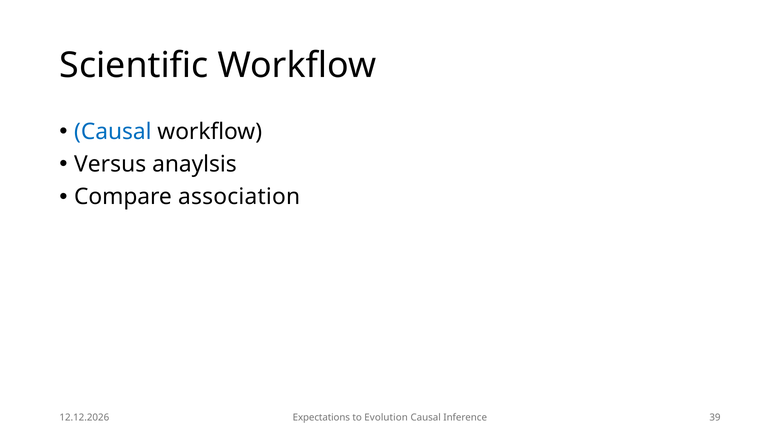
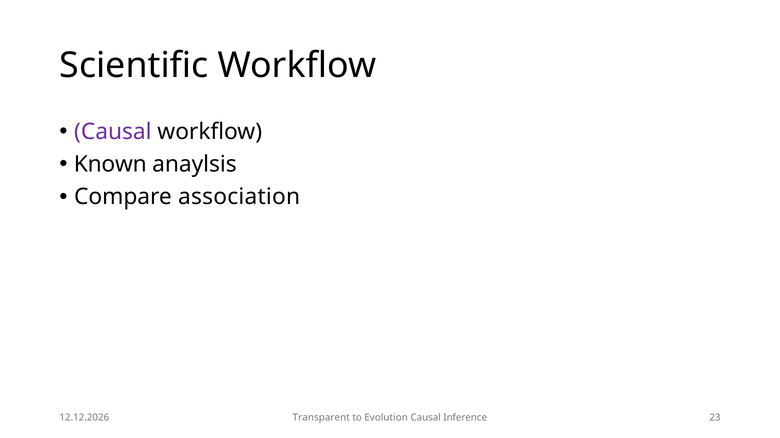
Causal colour: blue -> purple (113, 132)
Versus: Versus -> Known (110, 165)
Expectations: Expectations -> Transparent (321, 418)
39: 39 -> 23 (715, 418)
